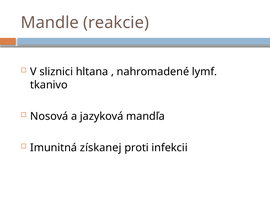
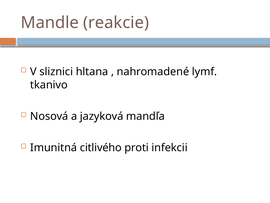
získanej: získanej -> citlivého (101, 147)
